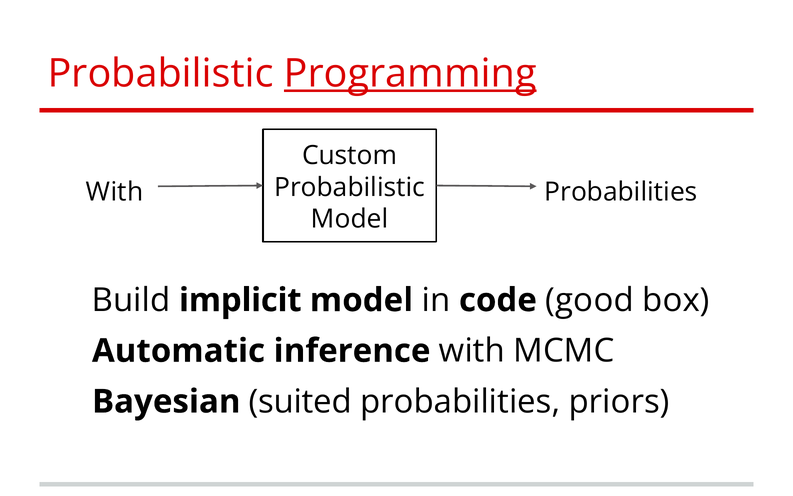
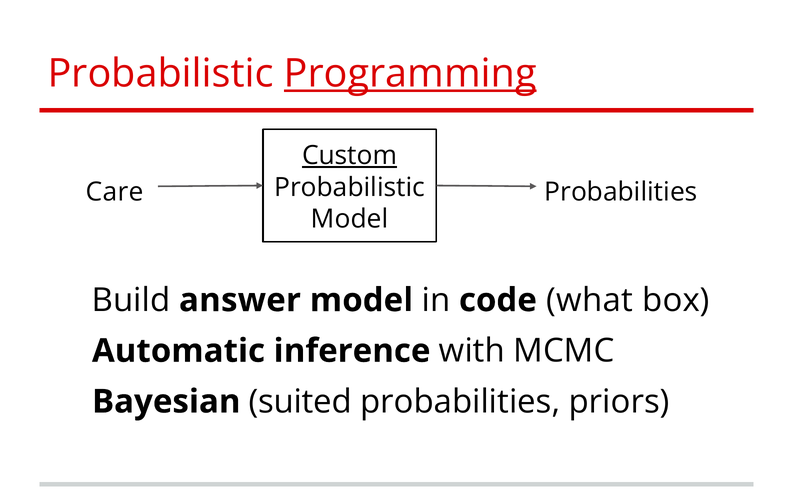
Custom underline: none -> present (350, 156)
With: With -> Care (115, 192)
implicit: implicit -> answer (240, 300)
good: good -> what (590, 300)
